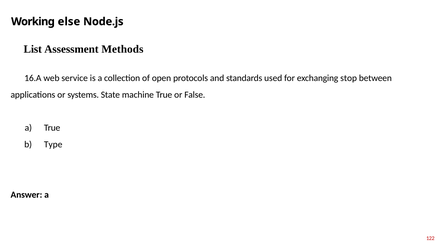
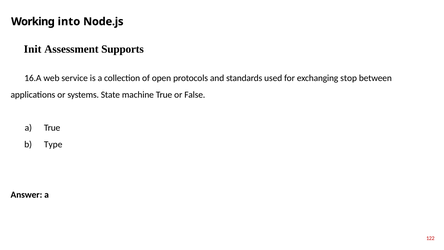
else: else -> into (69, 22)
List: List -> Init (33, 49)
Methods: Methods -> Supports (123, 49)
